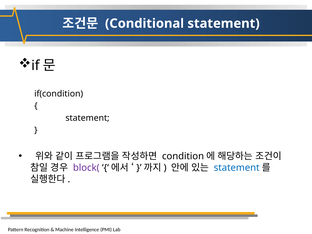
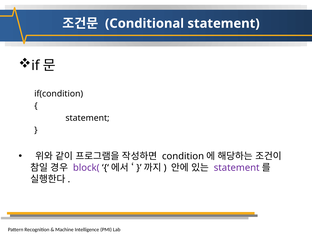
statement colour: blue -> purple (237, 168)
